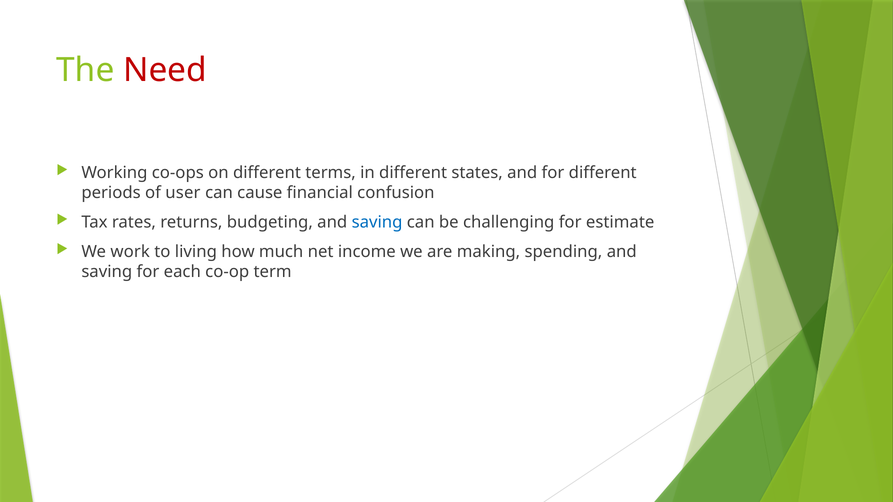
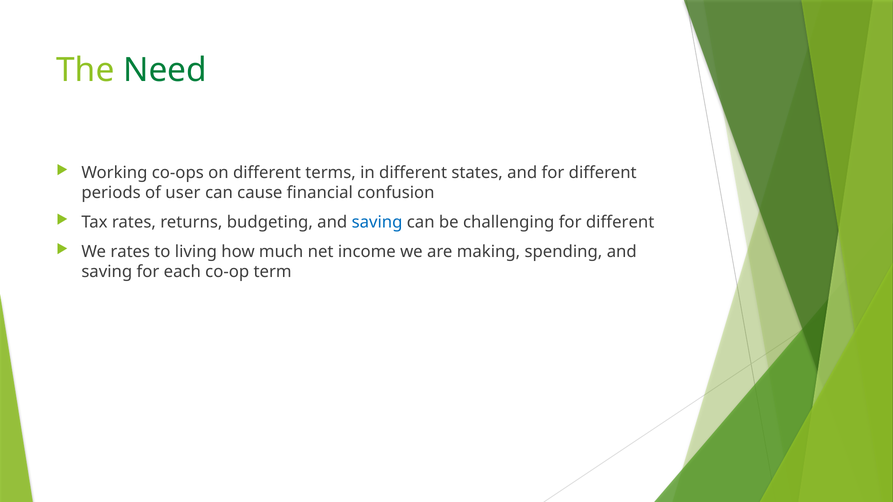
Need colour: red -> green (165, 70)
challenging for estimate: estimate -> different (620, 222)
We work: work -> rates (130, 252)
